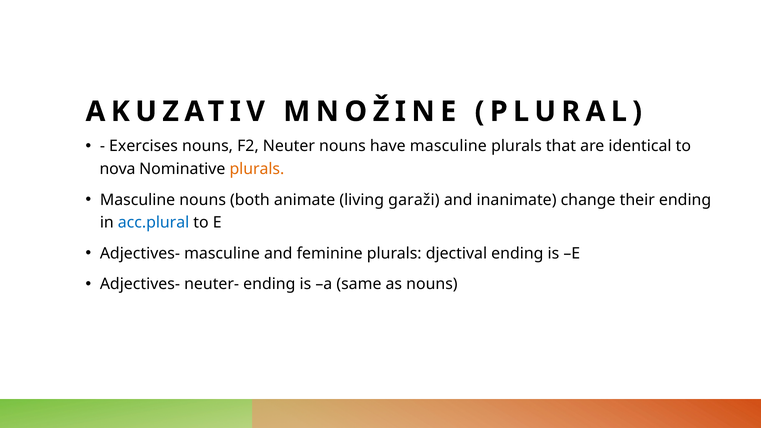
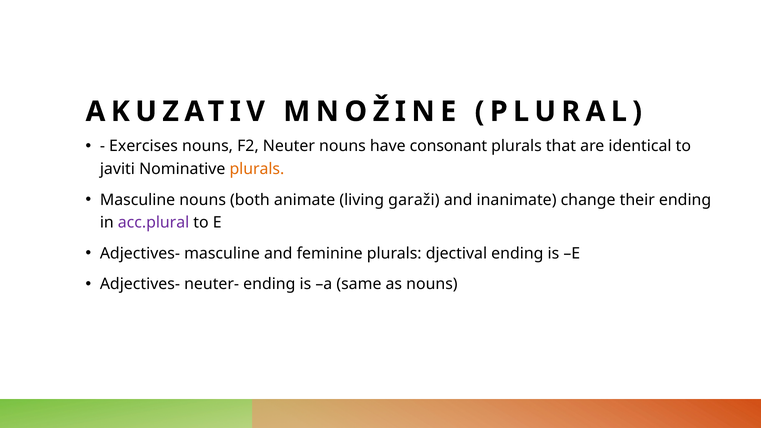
have masculine: masculine -> consonant (448, 146)
nova: nova -> javiti (117, 169)
acc.plural colour: blue -> purple (154, 223)
